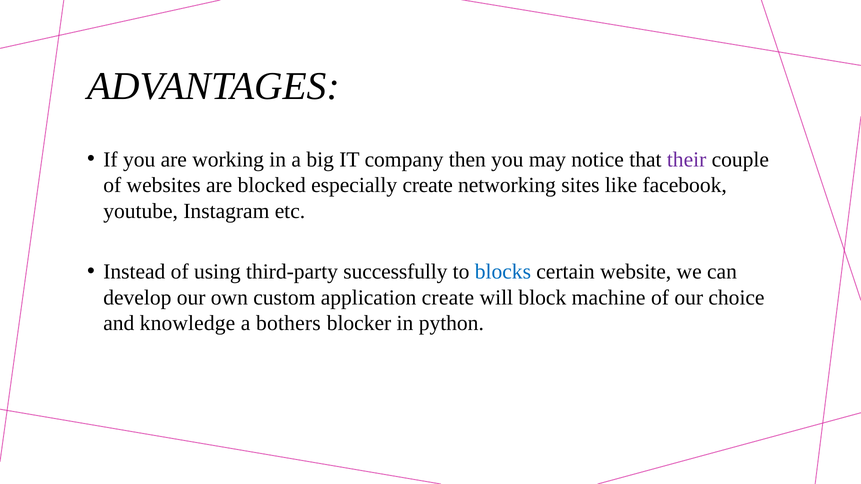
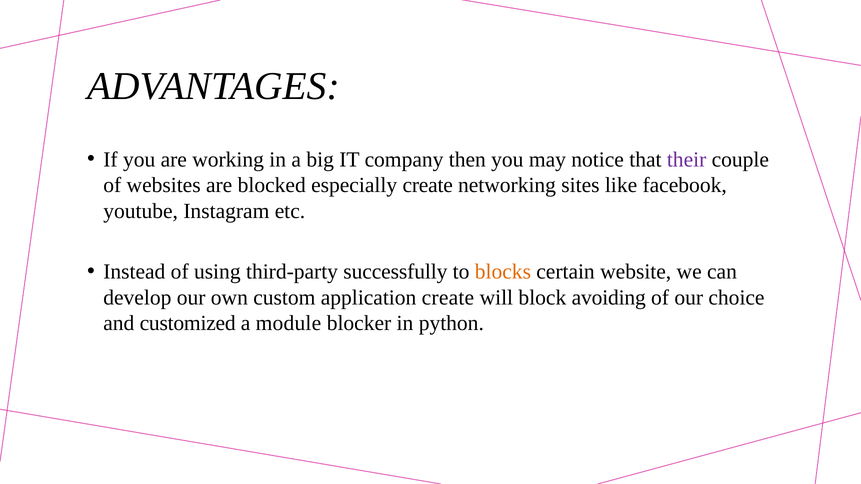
blocks colour: blue -> orange (503, 272)
machine: machine -> avoiding (609, 298)
knowledge: knowledge -> customized (188, 324)
bothers: bothers -> module (288, 324)
